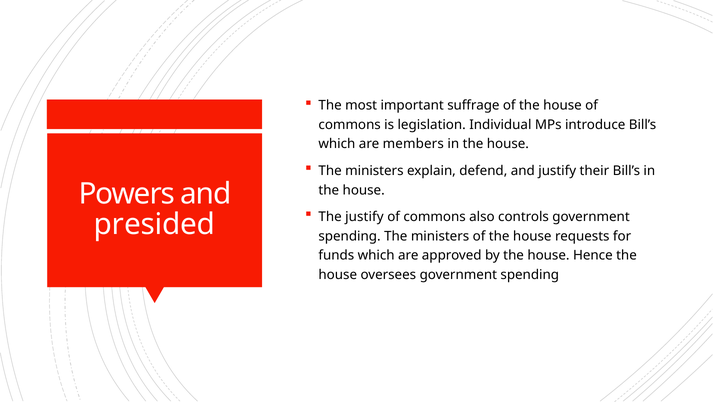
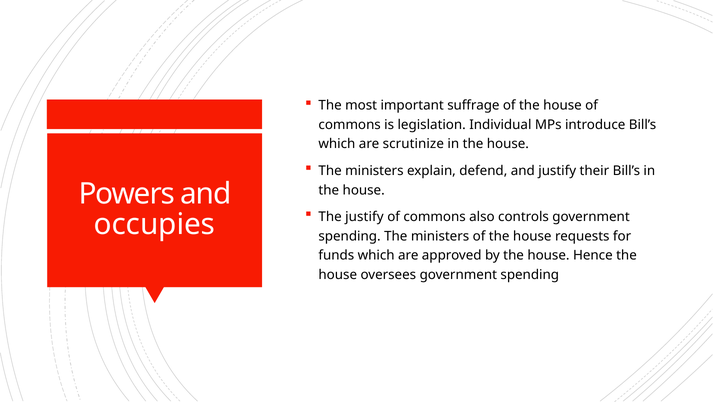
members: members -> scrutinize (413, 144)
presided: presided -> occupies (155, 224)
